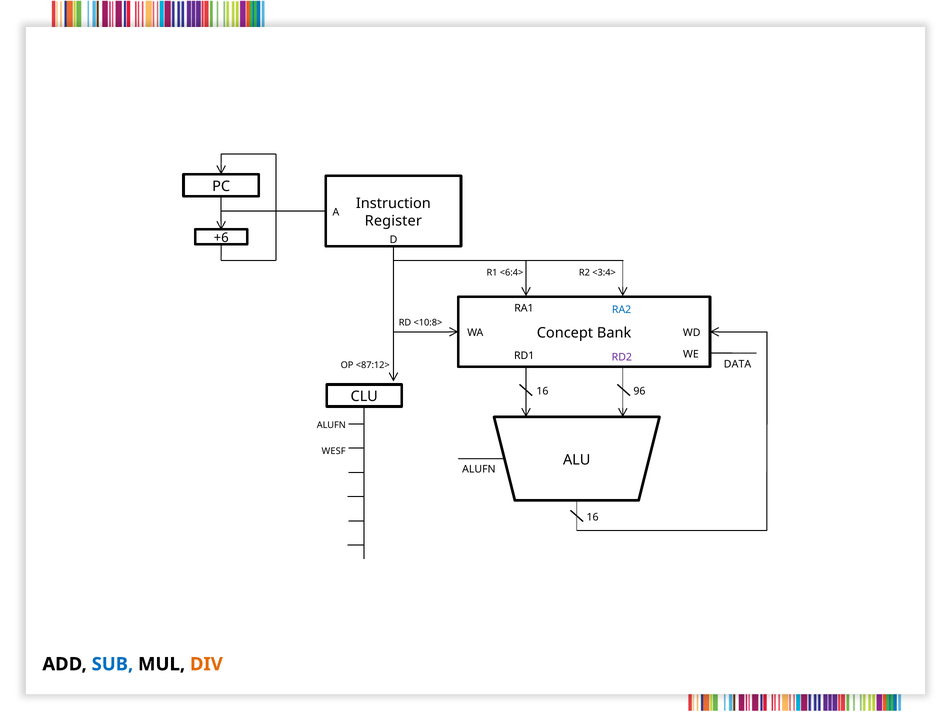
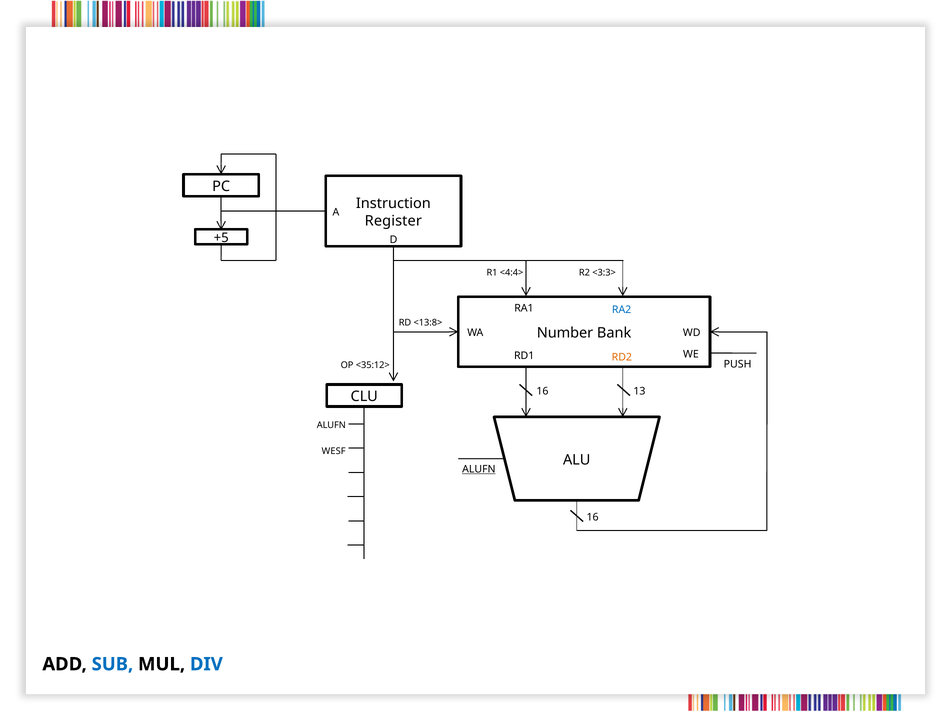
+6: +6 -> +5 (221, 238)
<6:4>: <6:4> -> <4:4> (512, 273)
<3:4>: <3:4> -> <3:3> (604, 273)
<10:8>: <10:8> -> <13:8> (428, 323)
Concept: Concept -> Number (565, 333)
RD2 colour: purple -> orange (622, 358)
DATA: DATA -> PUSH (738, 364)
<87:12>: <87:12> -> <35:12> (373, 365)
96: 96 -> 13 (639, 391)
ALUFN underline: none -> present (479, 469)
DIV colour: orange -> blue (206, 664)
